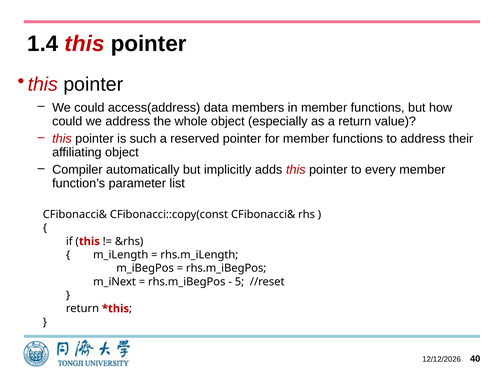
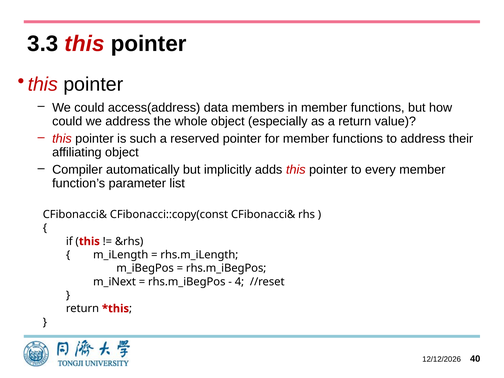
1.4: 1.4 -> 3.3 (43, 44)
5: 5 -> 4 (239, 282)
